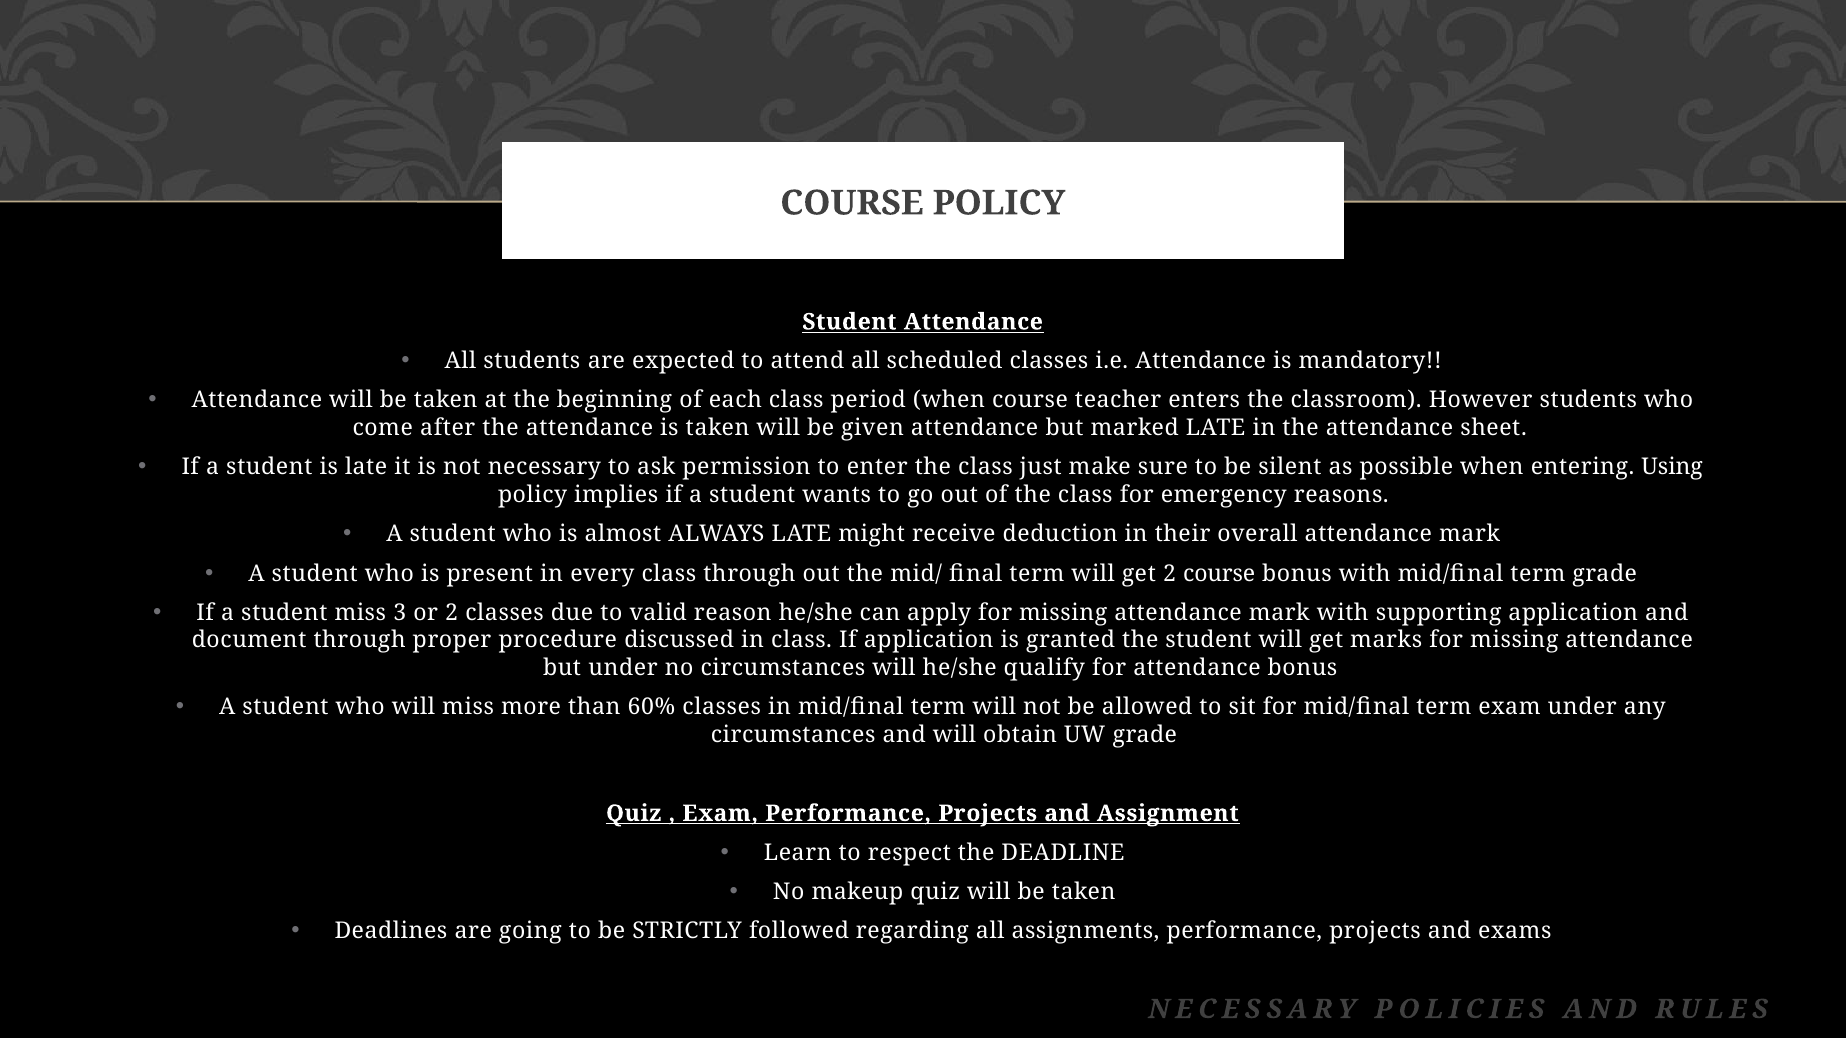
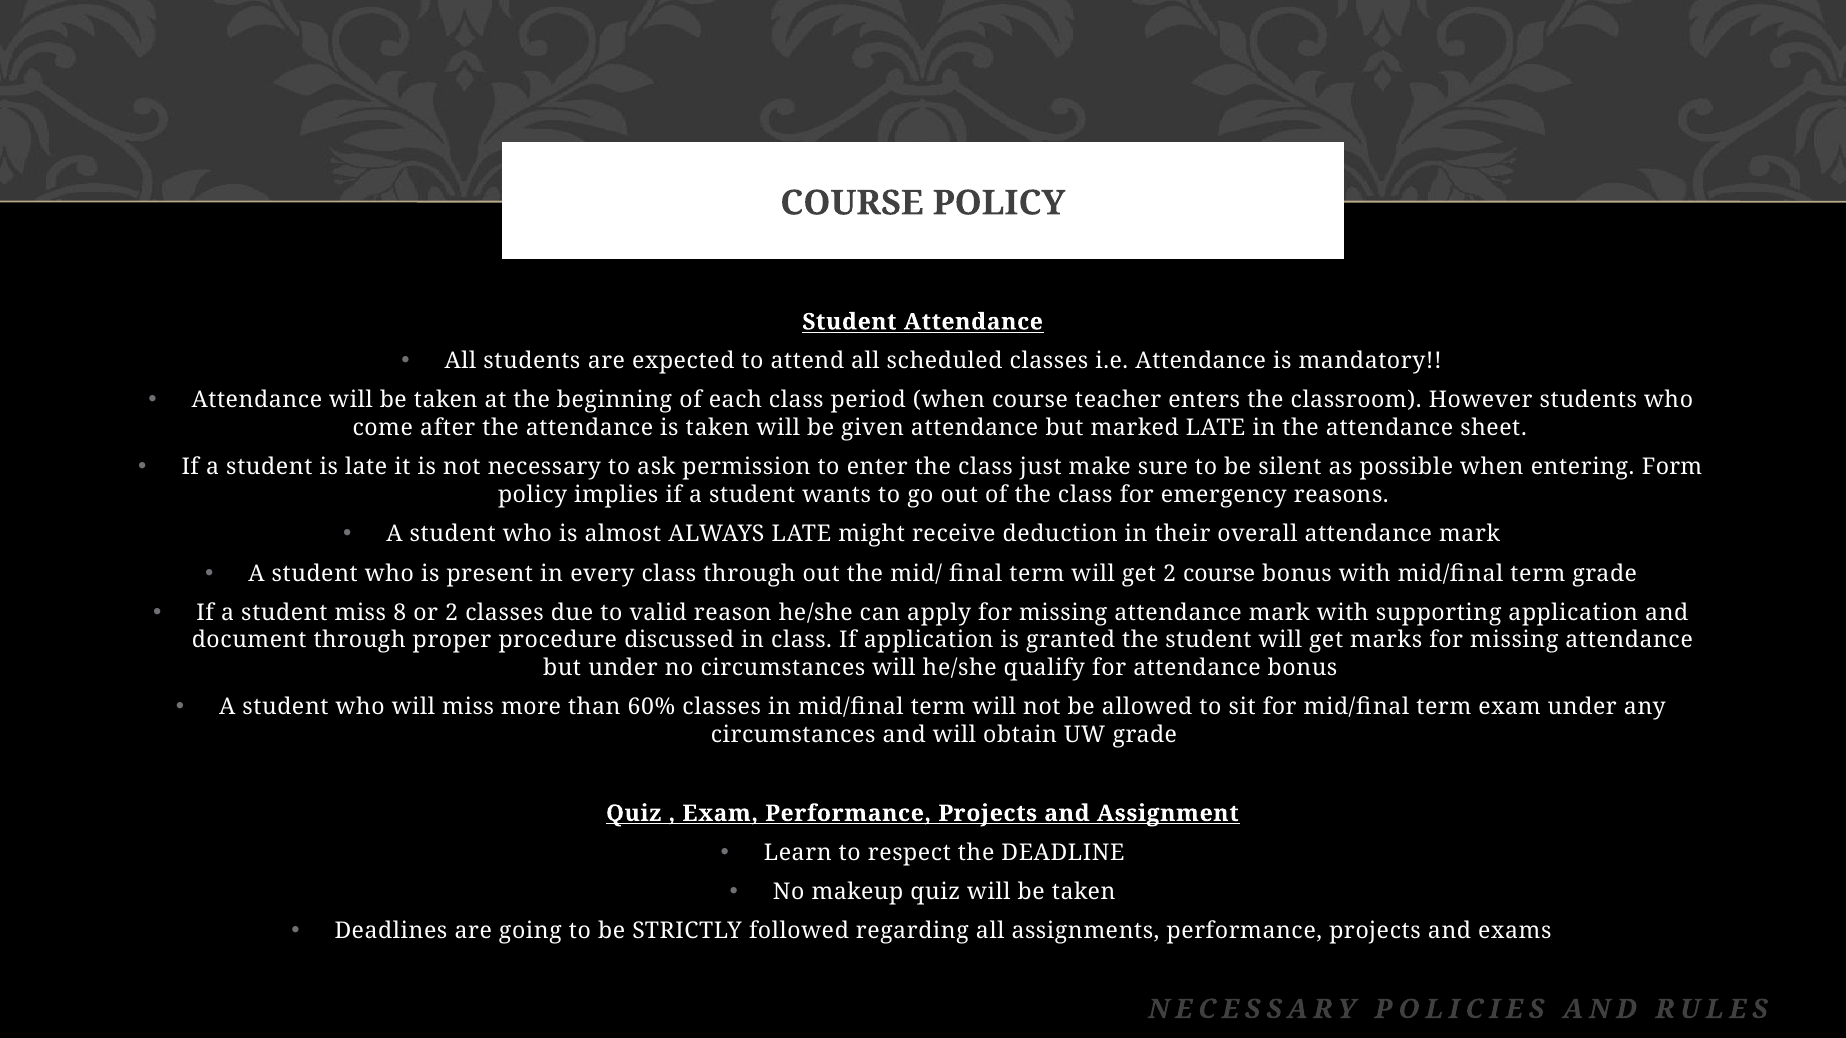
Using: Using -> Form (1672, 467)
3: 3 -> 8 (400, 613)
